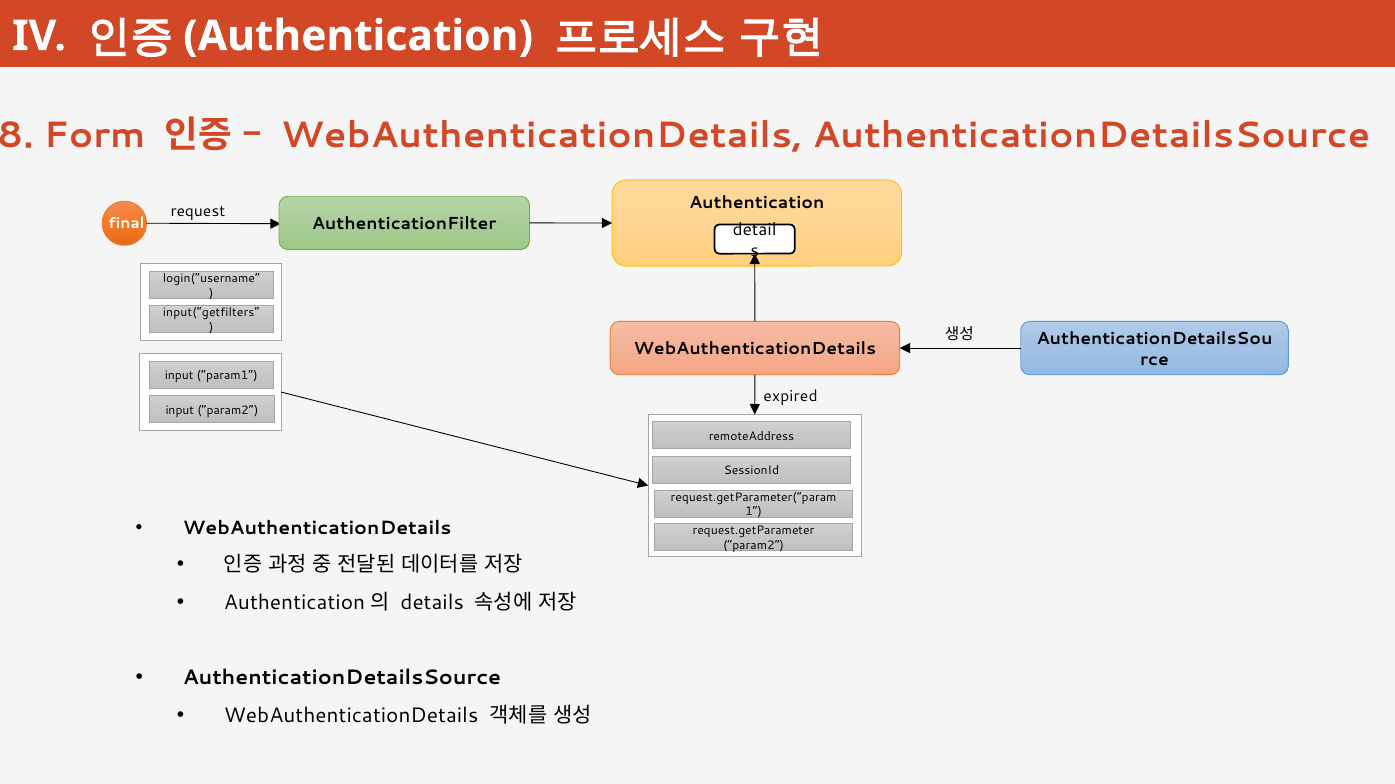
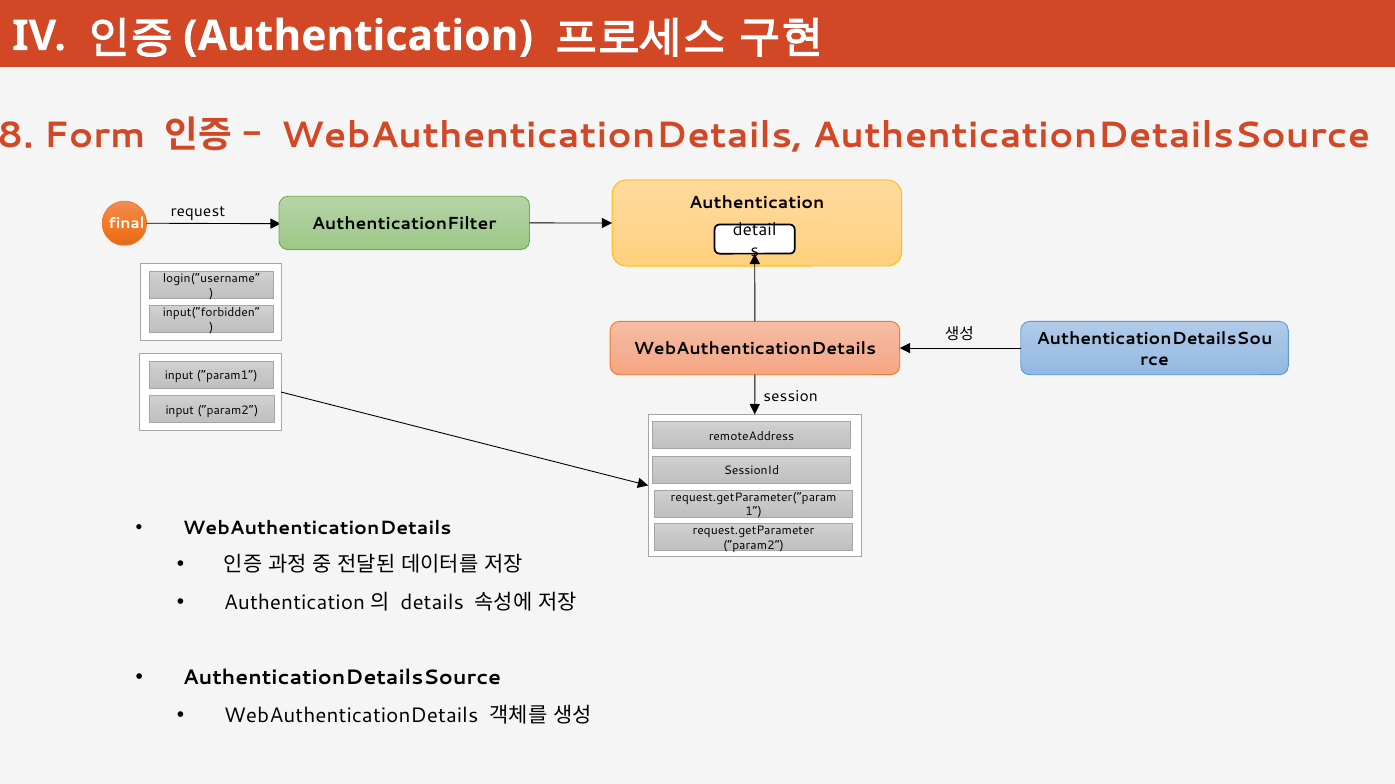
input(“getfilters: input(“getfilters -> input(“forbidden (211, 313)
expired: expired -> session (791, 397)
